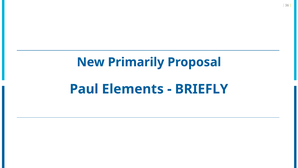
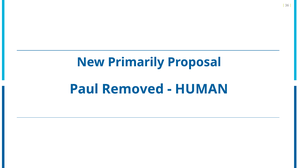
Elements: Elements -> Removed (133, 89)
BRIEFLY: BRIEFLY -> HUMAN (201, 89)
